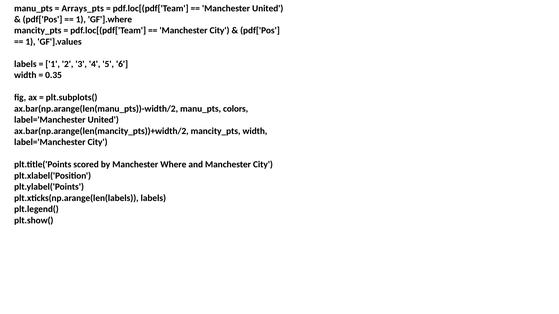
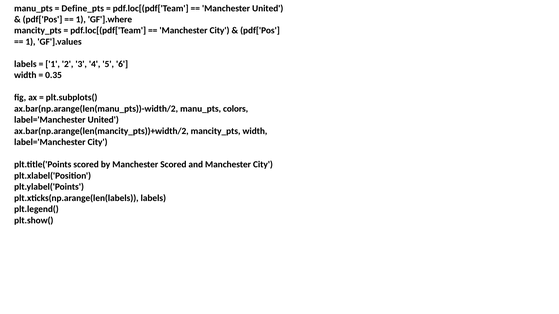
Arrays_pts: Arrays_pts -> Define_pts (83, 8)
Manchester Where: Where -> Scored (173, 165)
